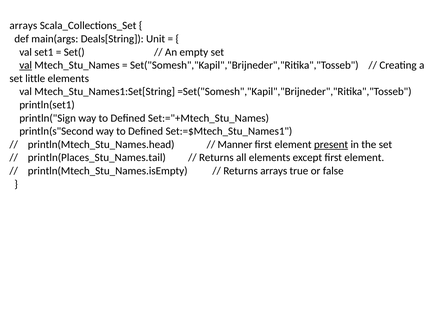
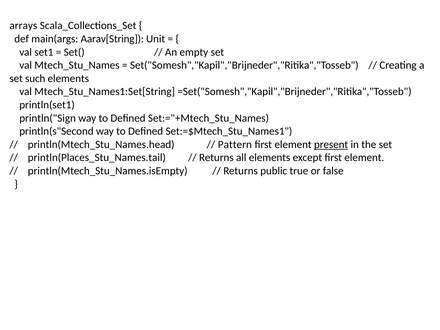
Deals[String: Deals[String -> Aarav[String (112, 39)
val underline: present -> none (26, 65)
little: little -> such (35, 78)
Manner: Manner -> Pattern (235, 144)
Returns arrays: arrays -> public (274, 171)
